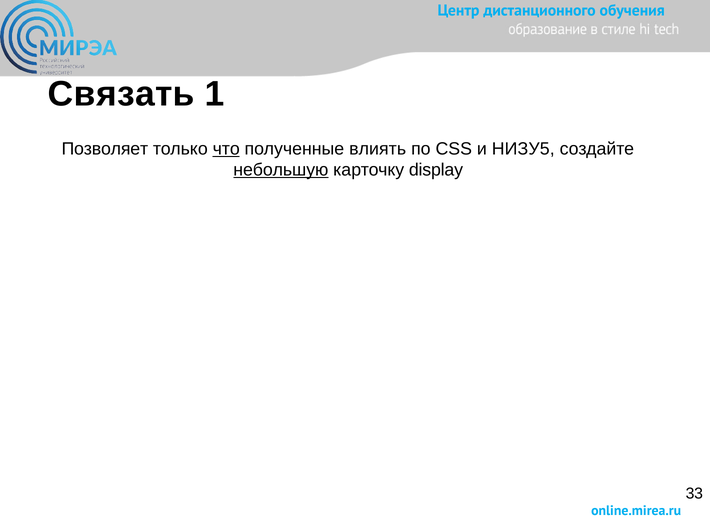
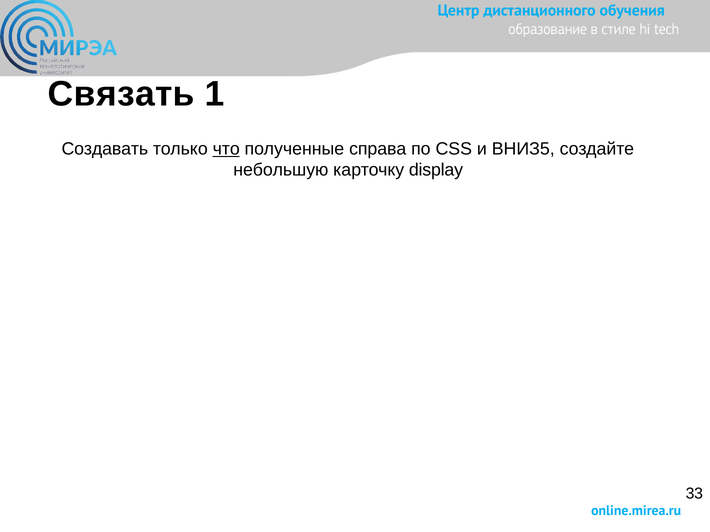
Позволяет: Позволяет -> Создавать (105, 149)
влиять: влиять -> справа (378, 149)
НИЗУ5: НИЗУ5 -> ВНИЗ5 (523, 149)
небольшую underline: present -> none (281, 170)
